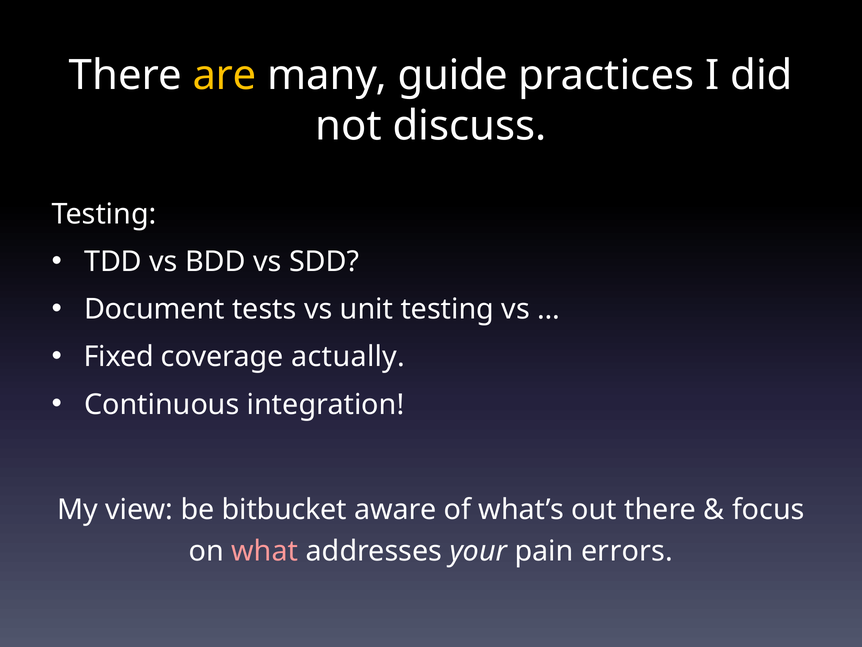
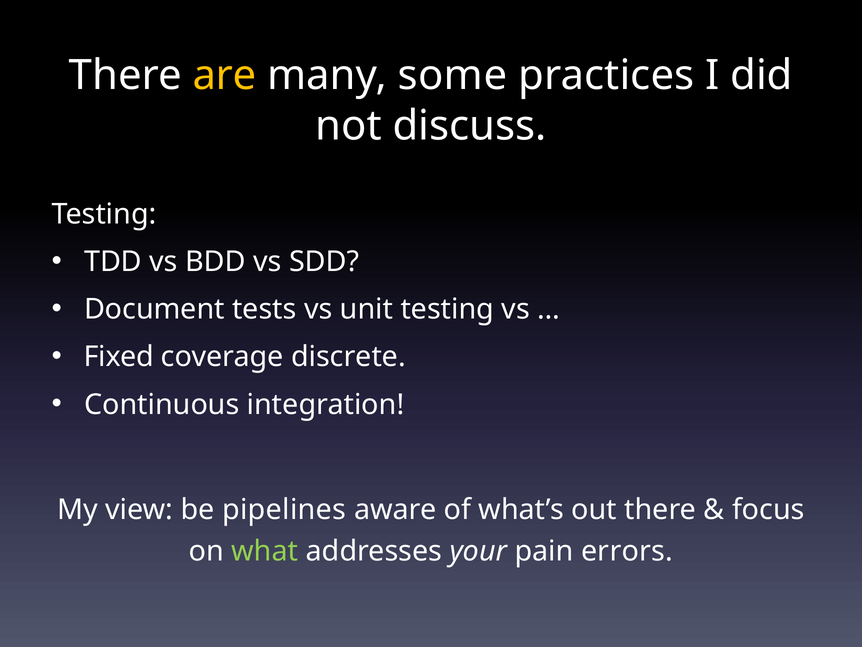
guide: guide -> some (452, 75)
actually: actually -> discrete (348, 357)
bitbucket: bitbucket -> pipelines (284, 510)
what colour: pink -> light green (265, 551)
